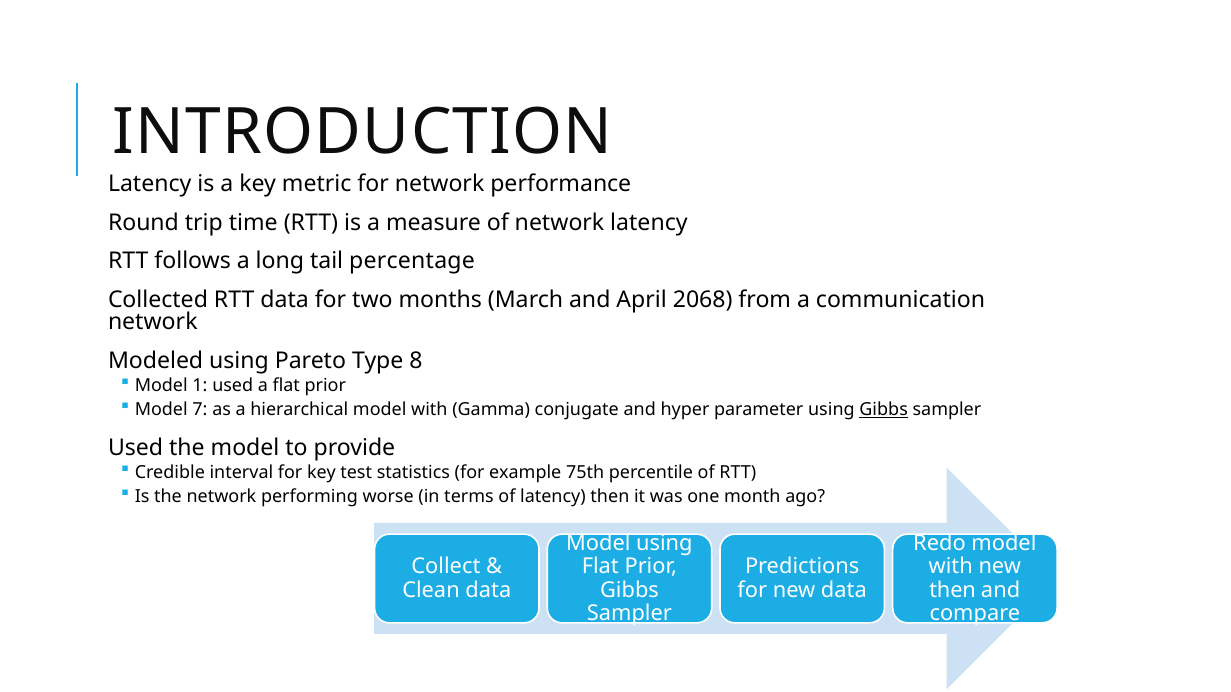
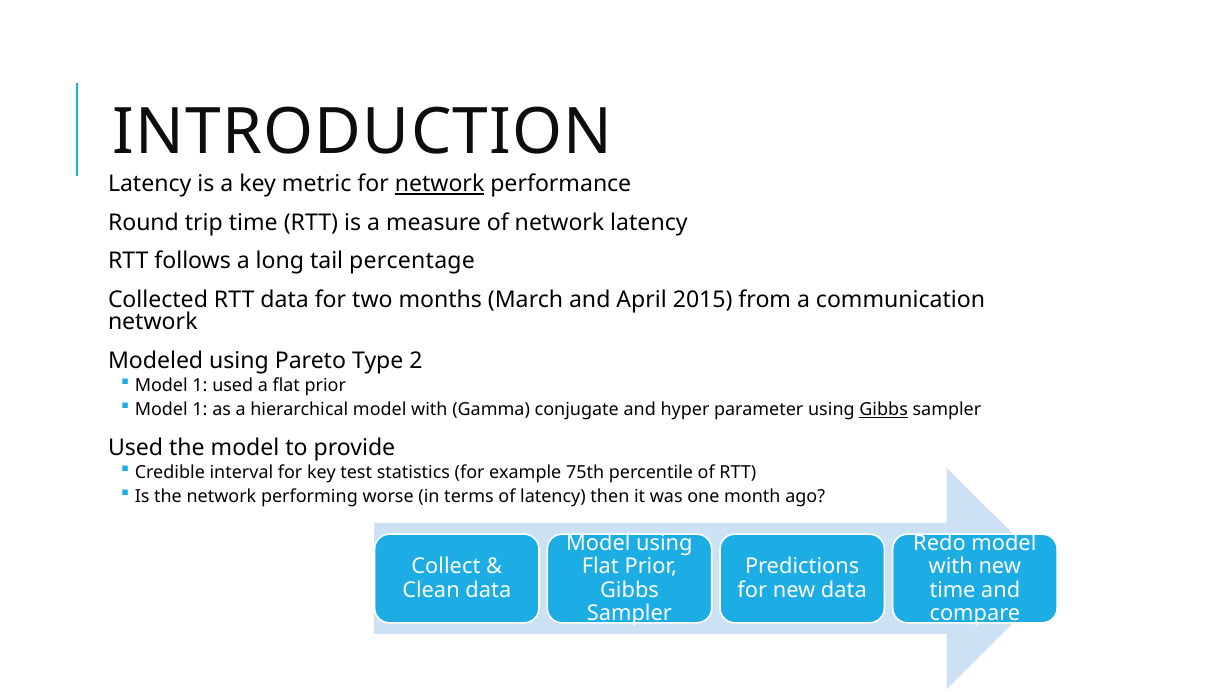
network underline: none -> present (440, 184)
2068: 2068 -> 2015 (703, 300)
8: 8 -> 2 (416, 361)
7: 7 -> 1 (200, 410)
then: then -> time (953, 590)
